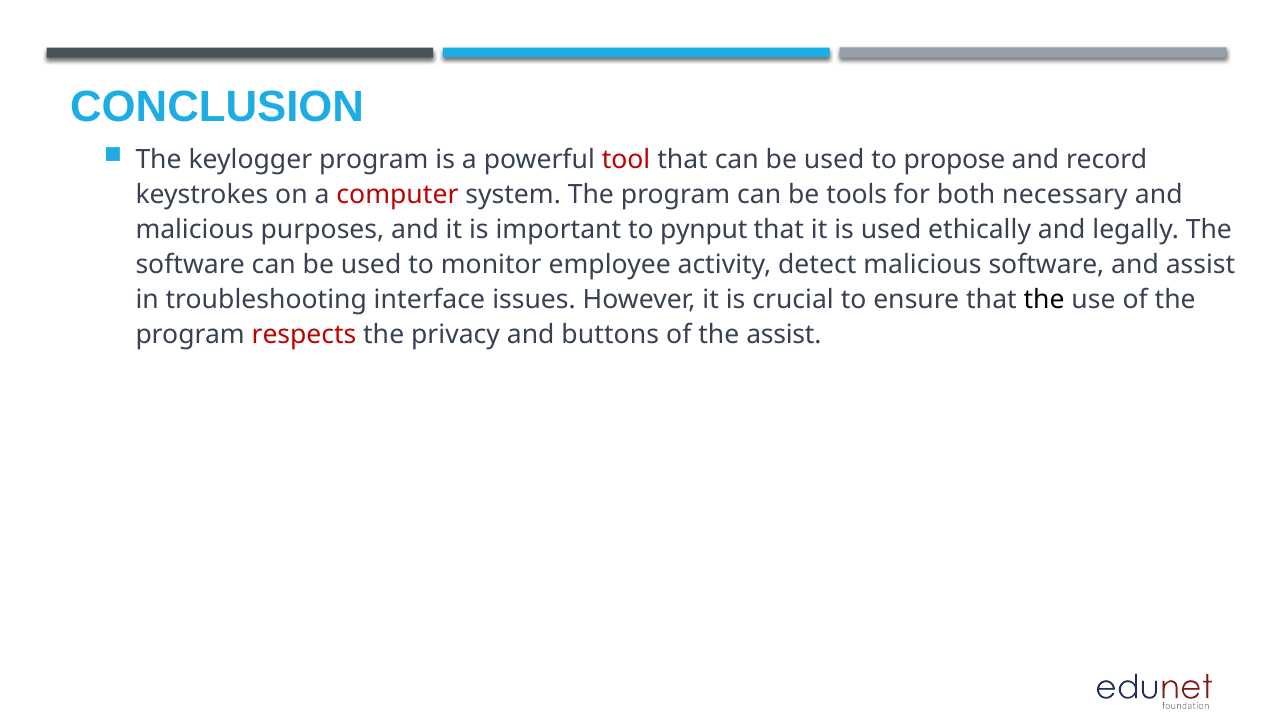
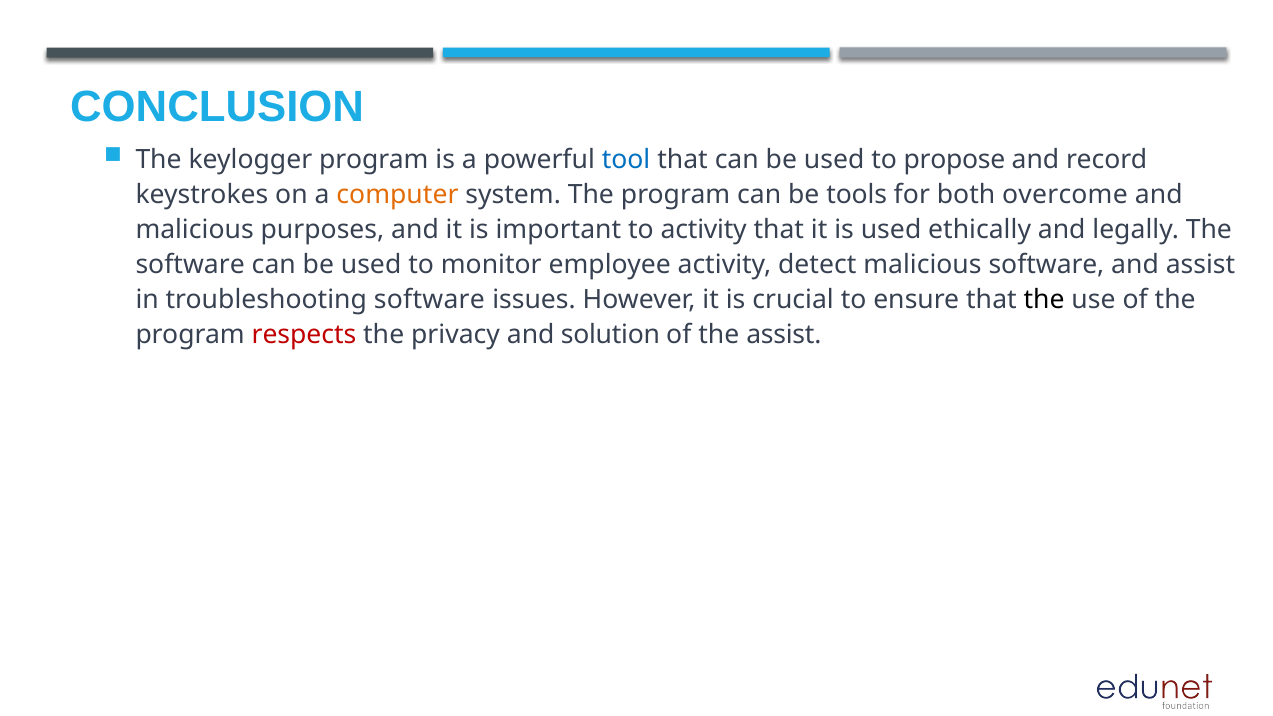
tool colour: red -> blue (626, 160)
computer colour: red -> orange (397, 195)
necessary: necessary -> overcome (1065, 195)
to pynput: pynput -> activity (704, 230)
troubleshooting interface: interface -> software (429, 300)
buttons: buttons -> solution (610, 335)
